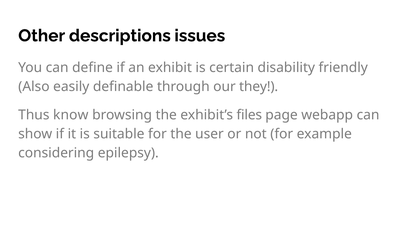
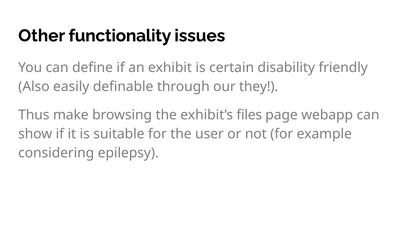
descriptions: descriptions -> functionality (120, 36)
know: know -> make (71, 115)
